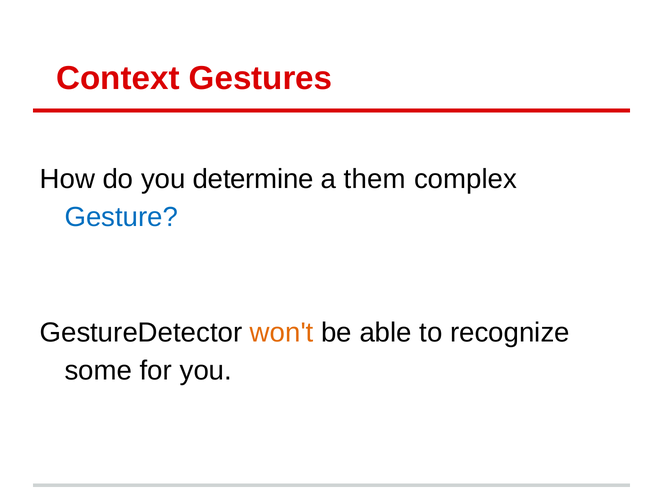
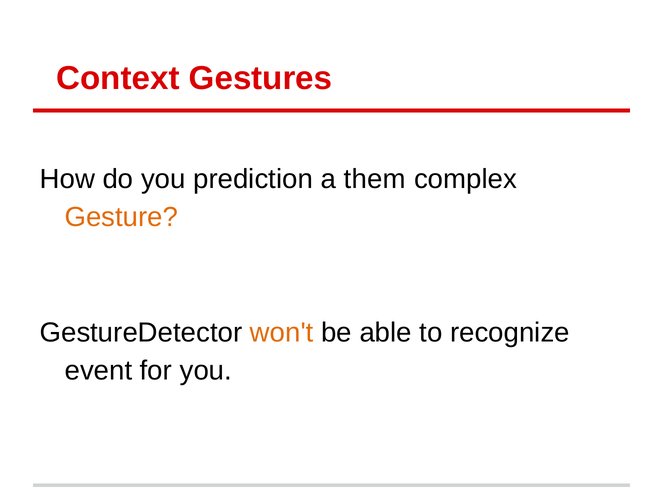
determine: determine -> prediction (253, 179)
Gesture colour: blue -> orange (121, 217)
some: some -> event (98, 371)
